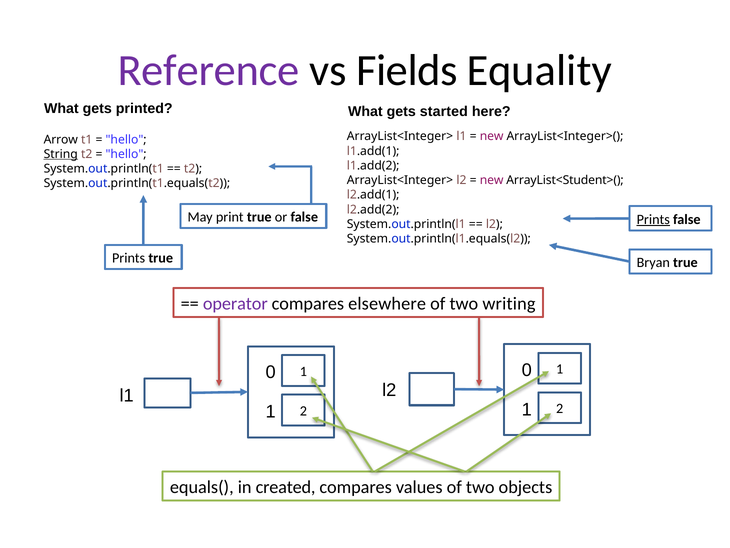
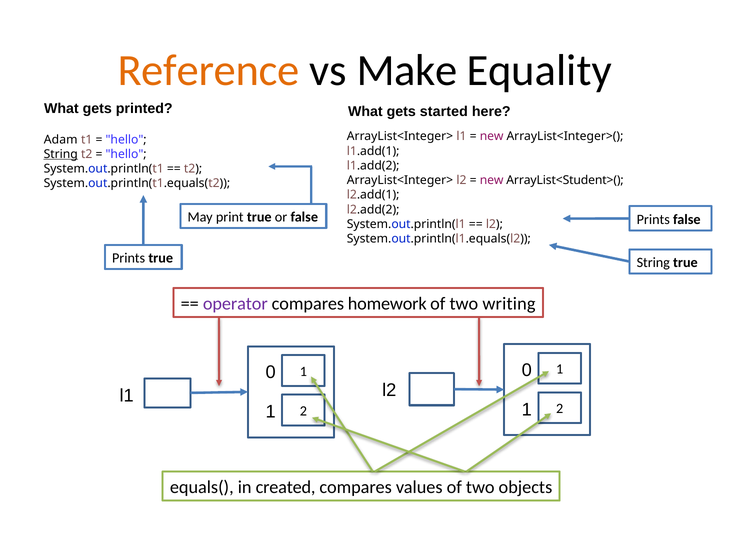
Reference colour: purple -> orange (209, 71)
Fields: Fields -> Make (407, 71)
Arrow: Arrow -> Adam (61, 139)
Prints underline: present -> none (653, 219)
Bryan: Bryan -> String (653, 262)
elsewhere: elsewhere -> homework (387, 303)
